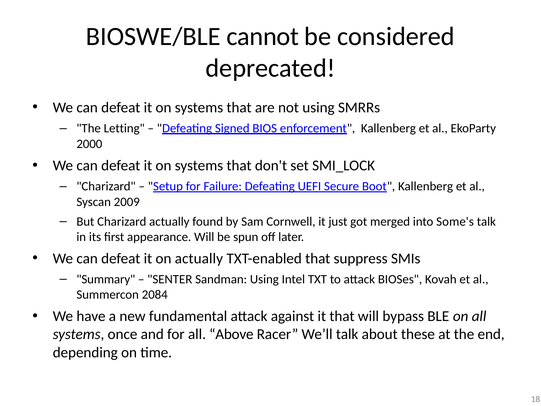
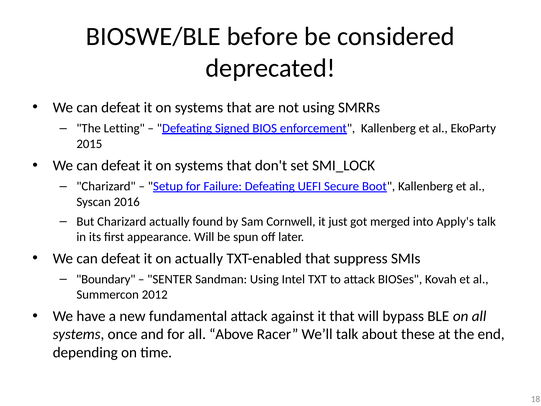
cannot: cannot -> before (262, 37)
2000: 2000 -> 2015 (89, 144)
2009: 2009 -> 2016 (127, 202)
Some's: Some's -> Apply's (455, 221)
Summary: Summary -> Boundary (106, 279)
2084: 2084 -> 2012 (155, 294)
